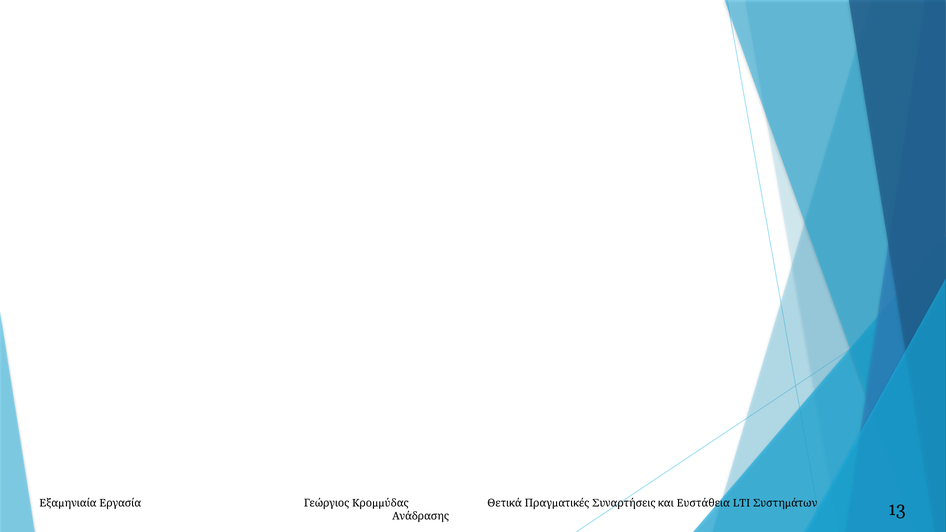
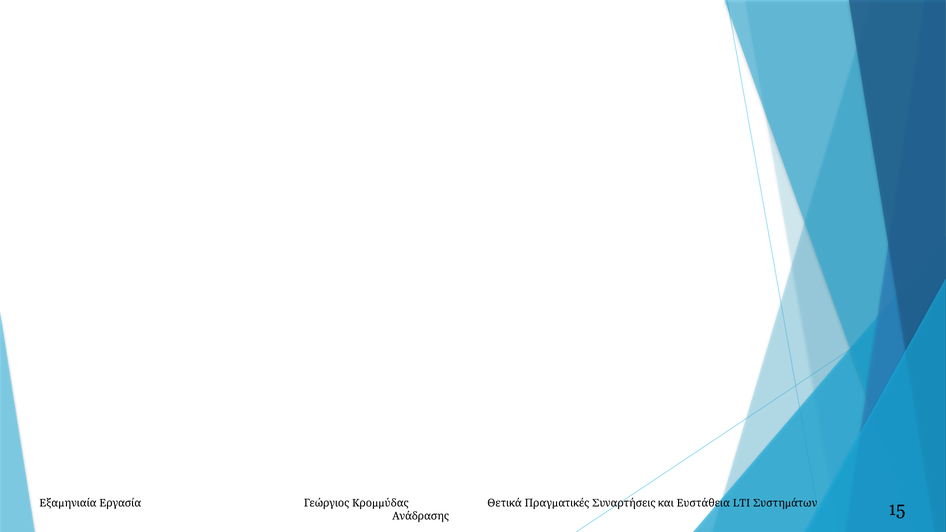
13: 13 -> 15 (897, 509)
